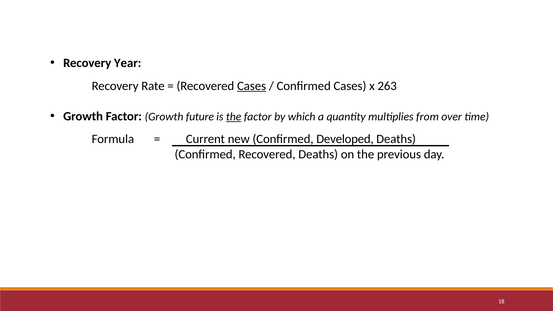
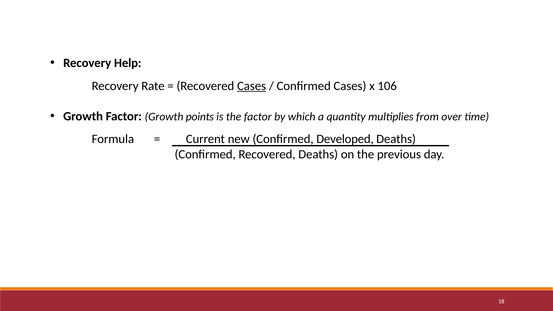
Year: Year -> Help (128, 63)
263: 263 -> 106 (387, 86)
future: future -> points (200, 117)
the underline: present -> none (234, 117)
